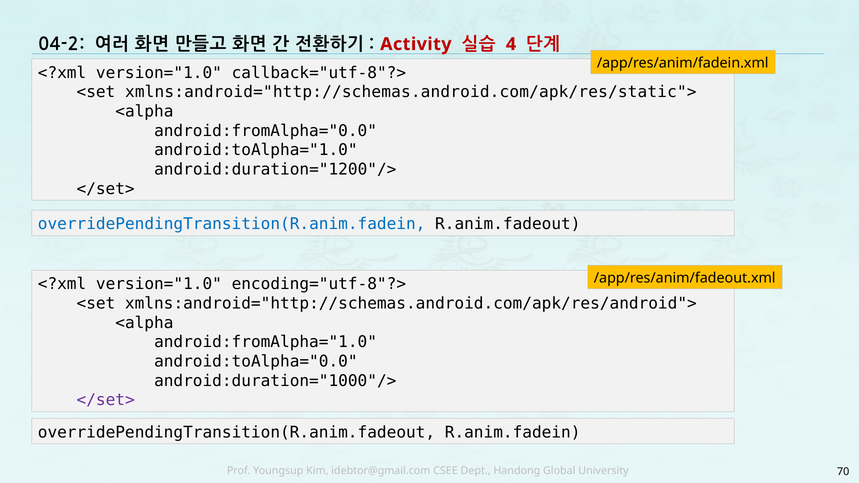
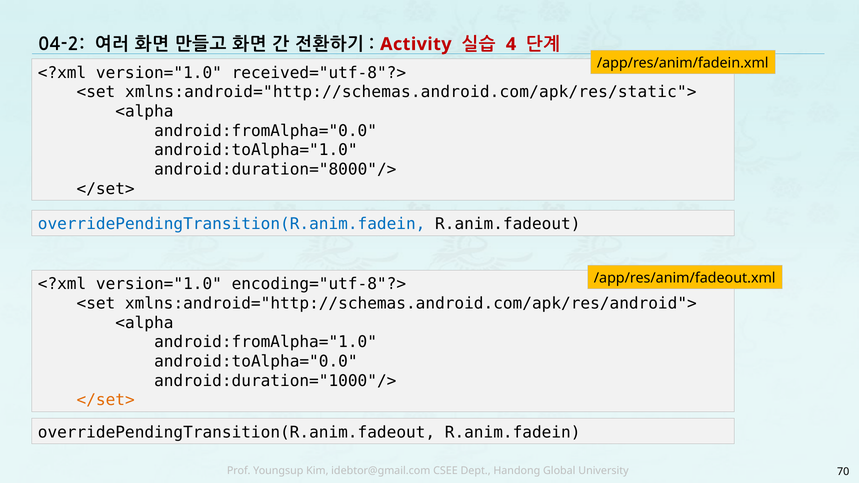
callback="utf-8"?>: callback="utf-8"?> -> received="utf-8"?> (319, 73)
android:duration="1200"/>: android:duration="1200"/> -> android:duration="8000"/> (275, 170)
</set> colour: purple -> orange (106, 400)
